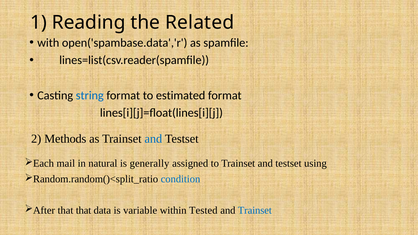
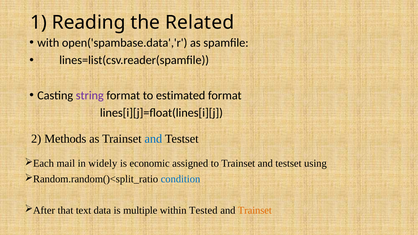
string colour: blue -> purple (90, 95)
natural: natural -> widely (103, 164)
generally: generally -> economic (150, 164)
that that: that -> text (84, 210)
variable: variable -> multiple (140, 210)
Trainset colour: blue -> orange (255, 210)
